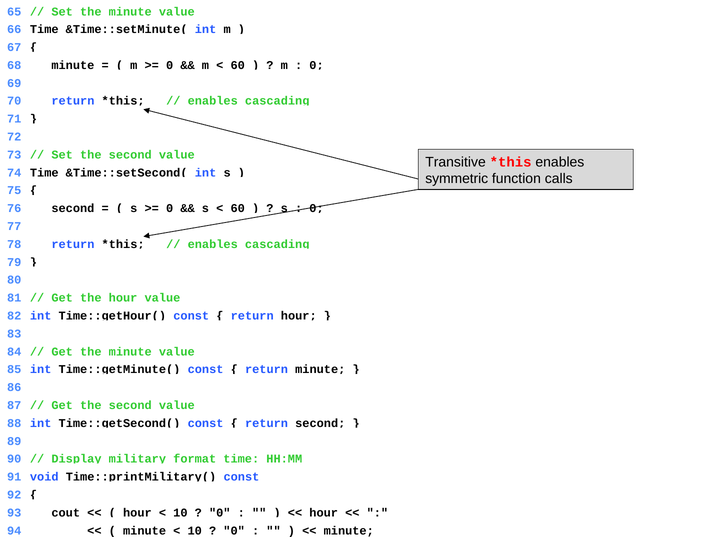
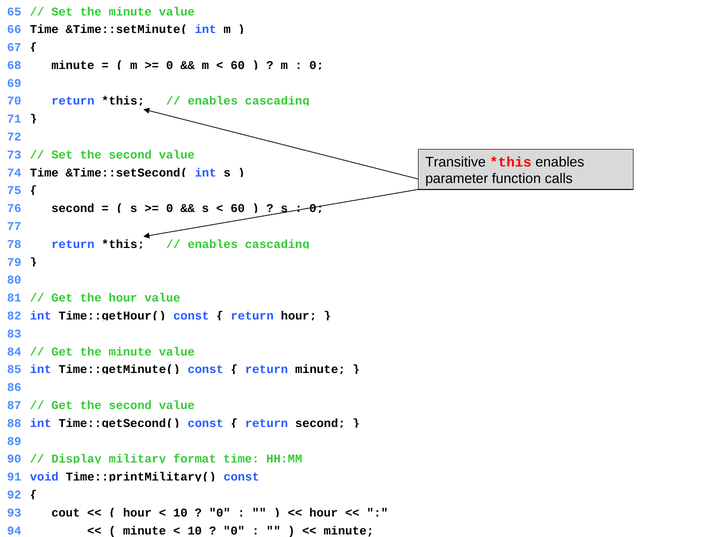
symmetric: symmetric -> parameter (457, 179)
